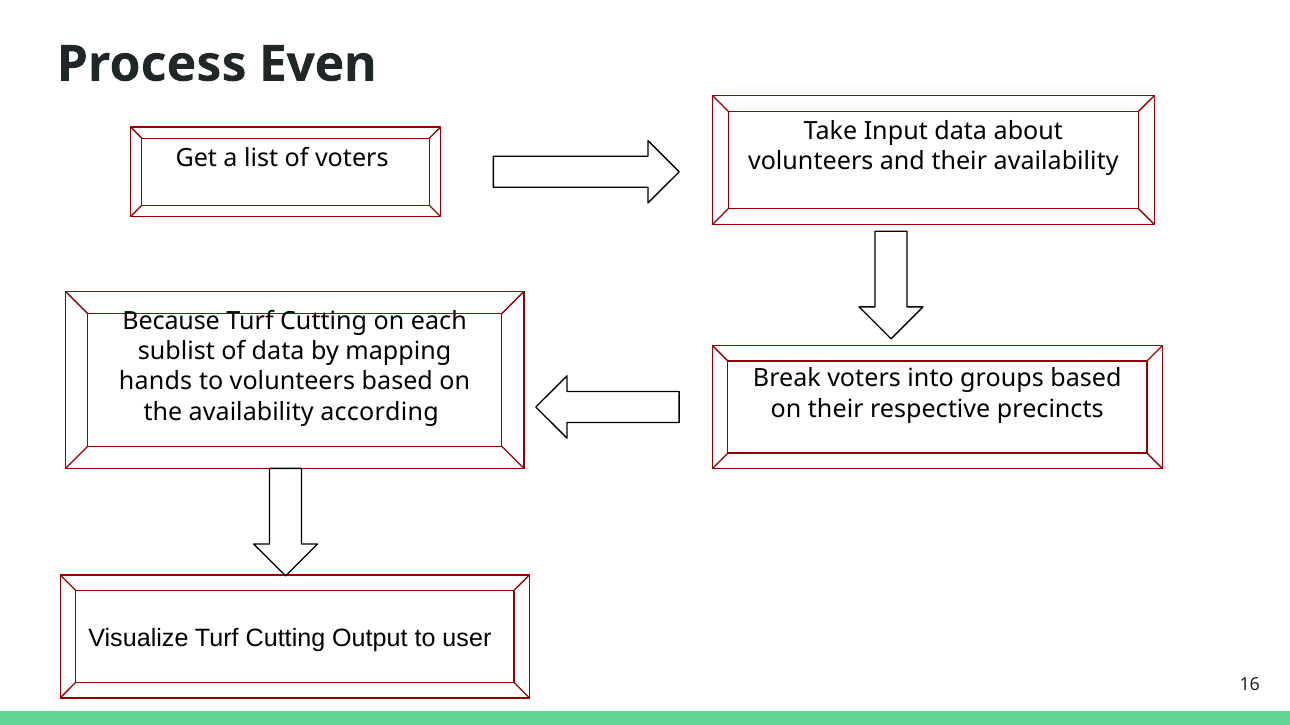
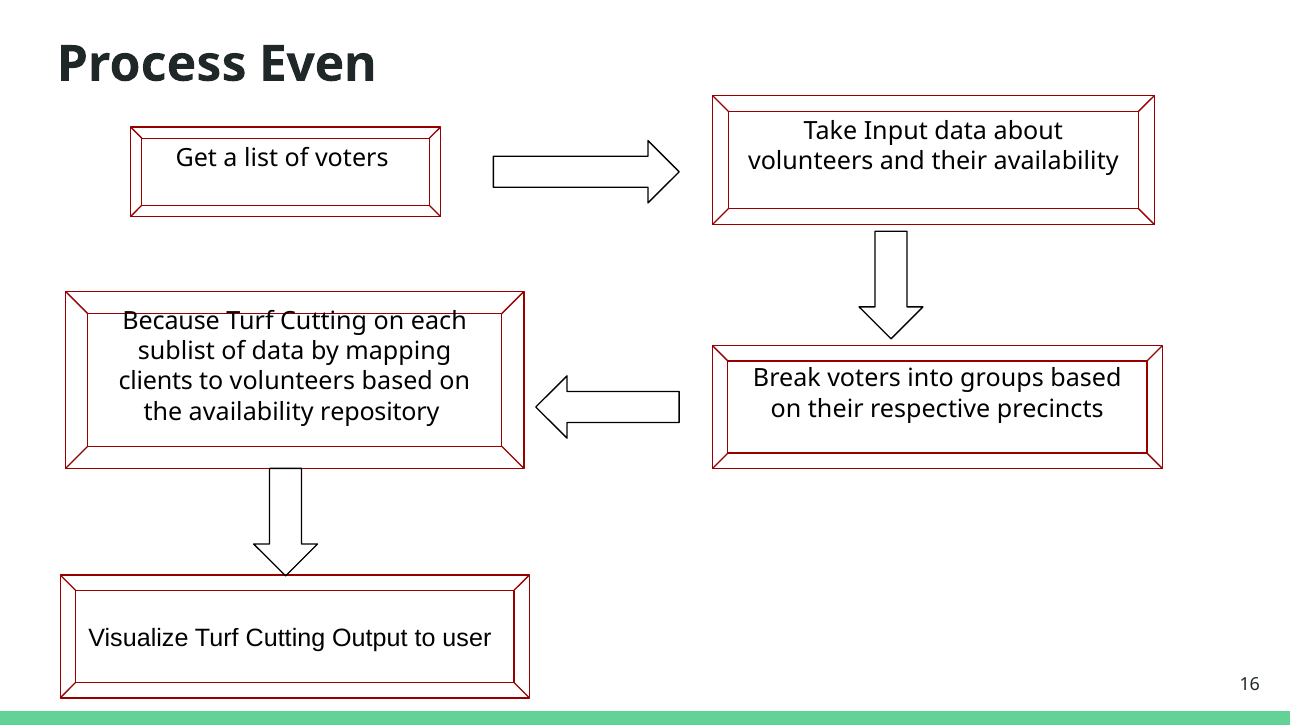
hands: hands -> clients (156, 382)
according: according -> repository (380, 412)
